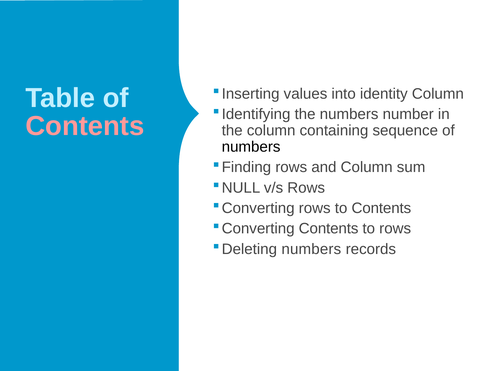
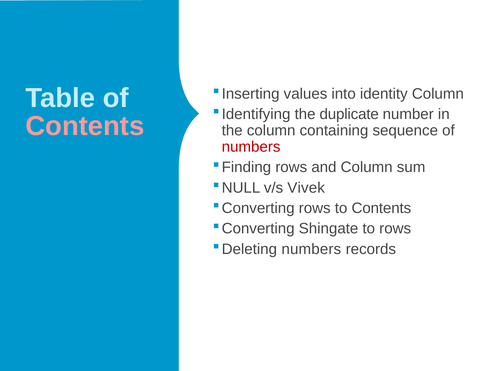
the numbers: numbers -> duplicate (349, 114)
numbers colour: black -> red (251, 147)
v/s Rows: Rows -> Vivek (306, 188)
Contents: Contents -> Shingate (329, 229)
